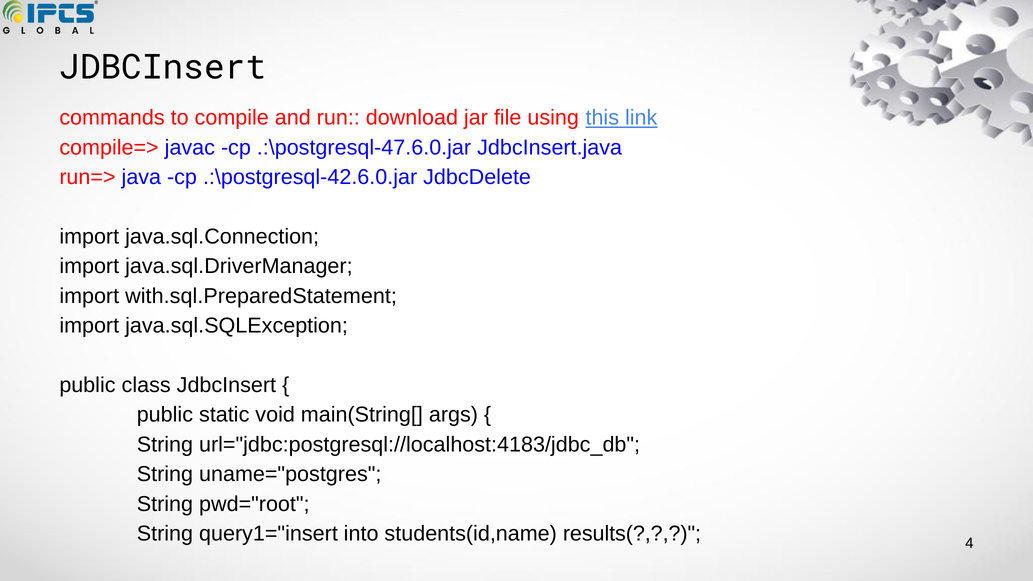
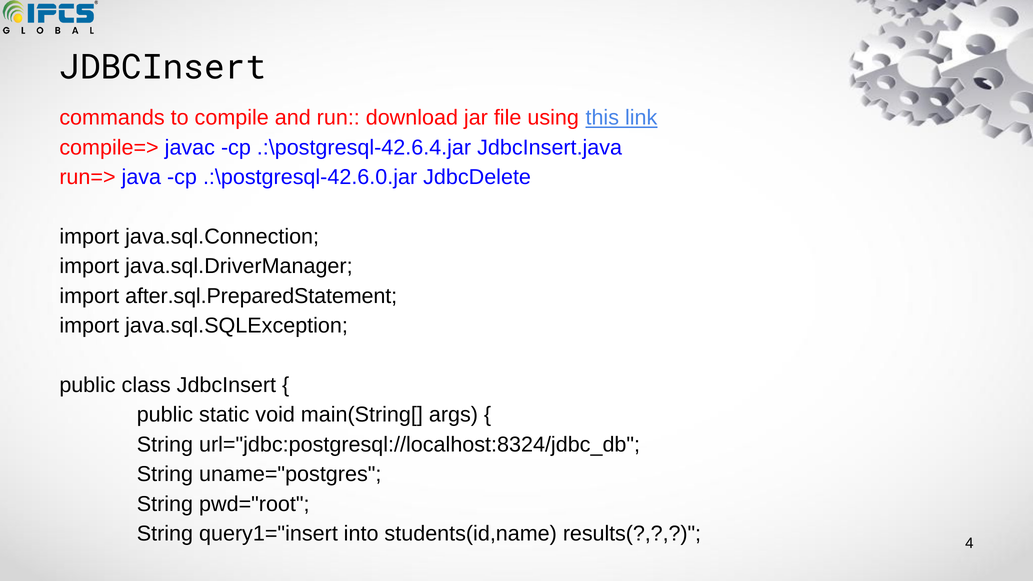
.:\postgresql-47.6.0.jar: .:\postgresql-47.6.0.jar -> .:\postgresql-42.6.4.jar (364, 148)
with.sql.PreparedStatement: with.sql.PreparedStatement -> after.sql.PreparedStatement (261, 296)
url="jdbc:postgresql://localhost:4183/jdbc_db: url="jdbc:postgresql://localhost:4183/jdbc_db -> url="jdbc:postgresql://localhost:8324/jdbc_db (420, 445)
